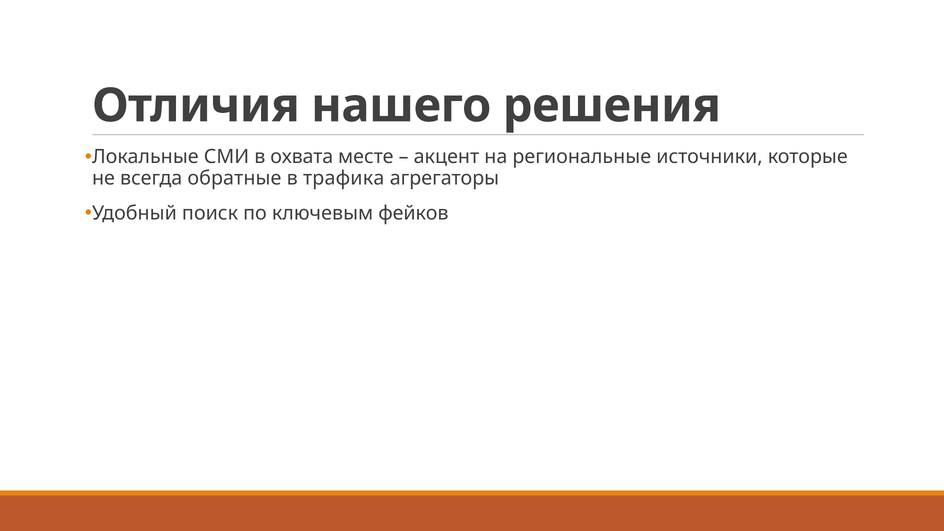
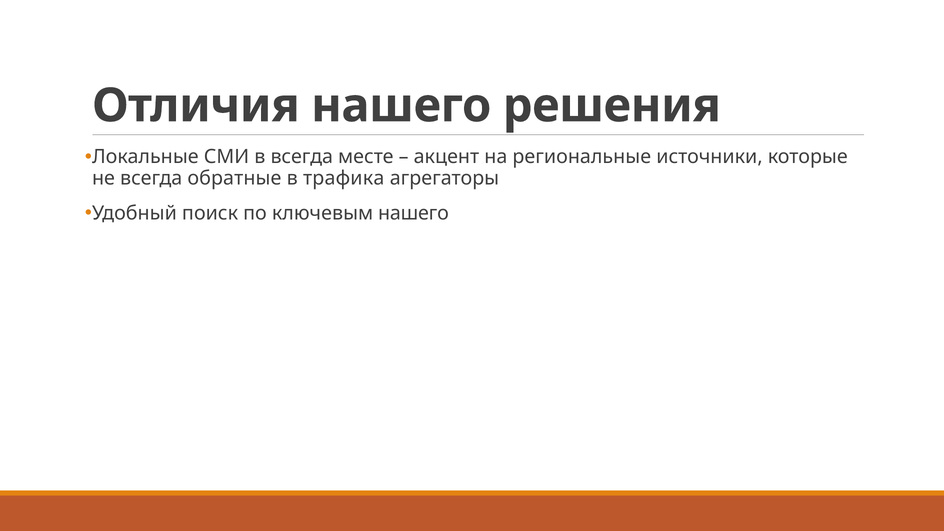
в охвата: охвата -> всегда (302, 157)
ключевым фейков: фейков -> нашего (413, 213)
